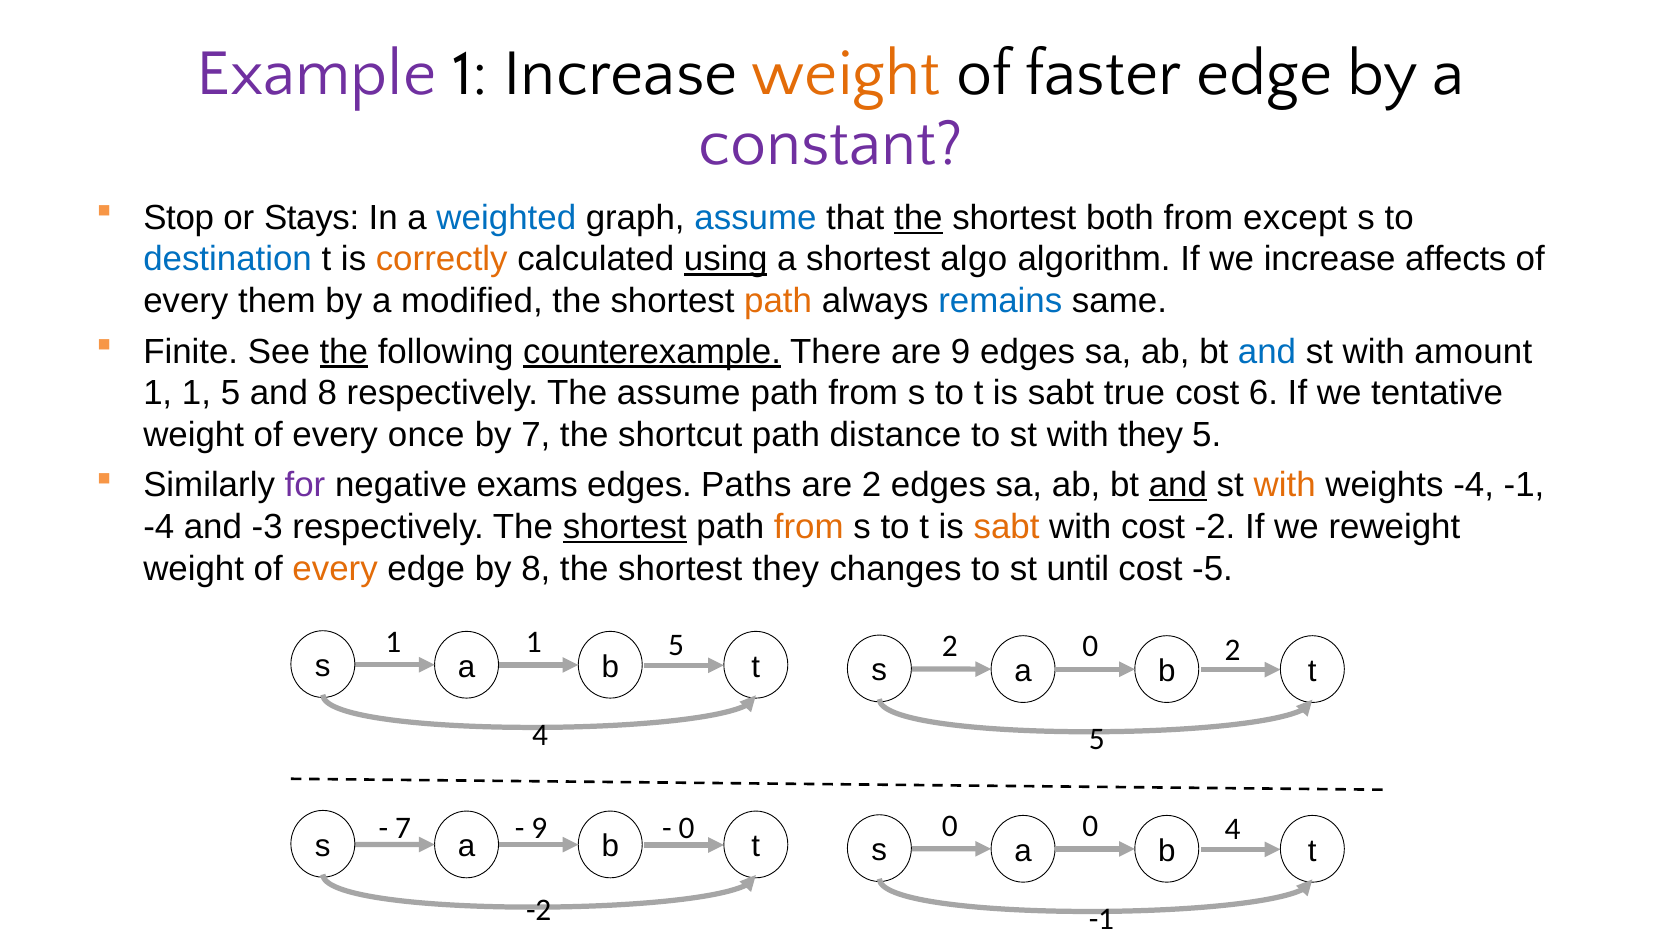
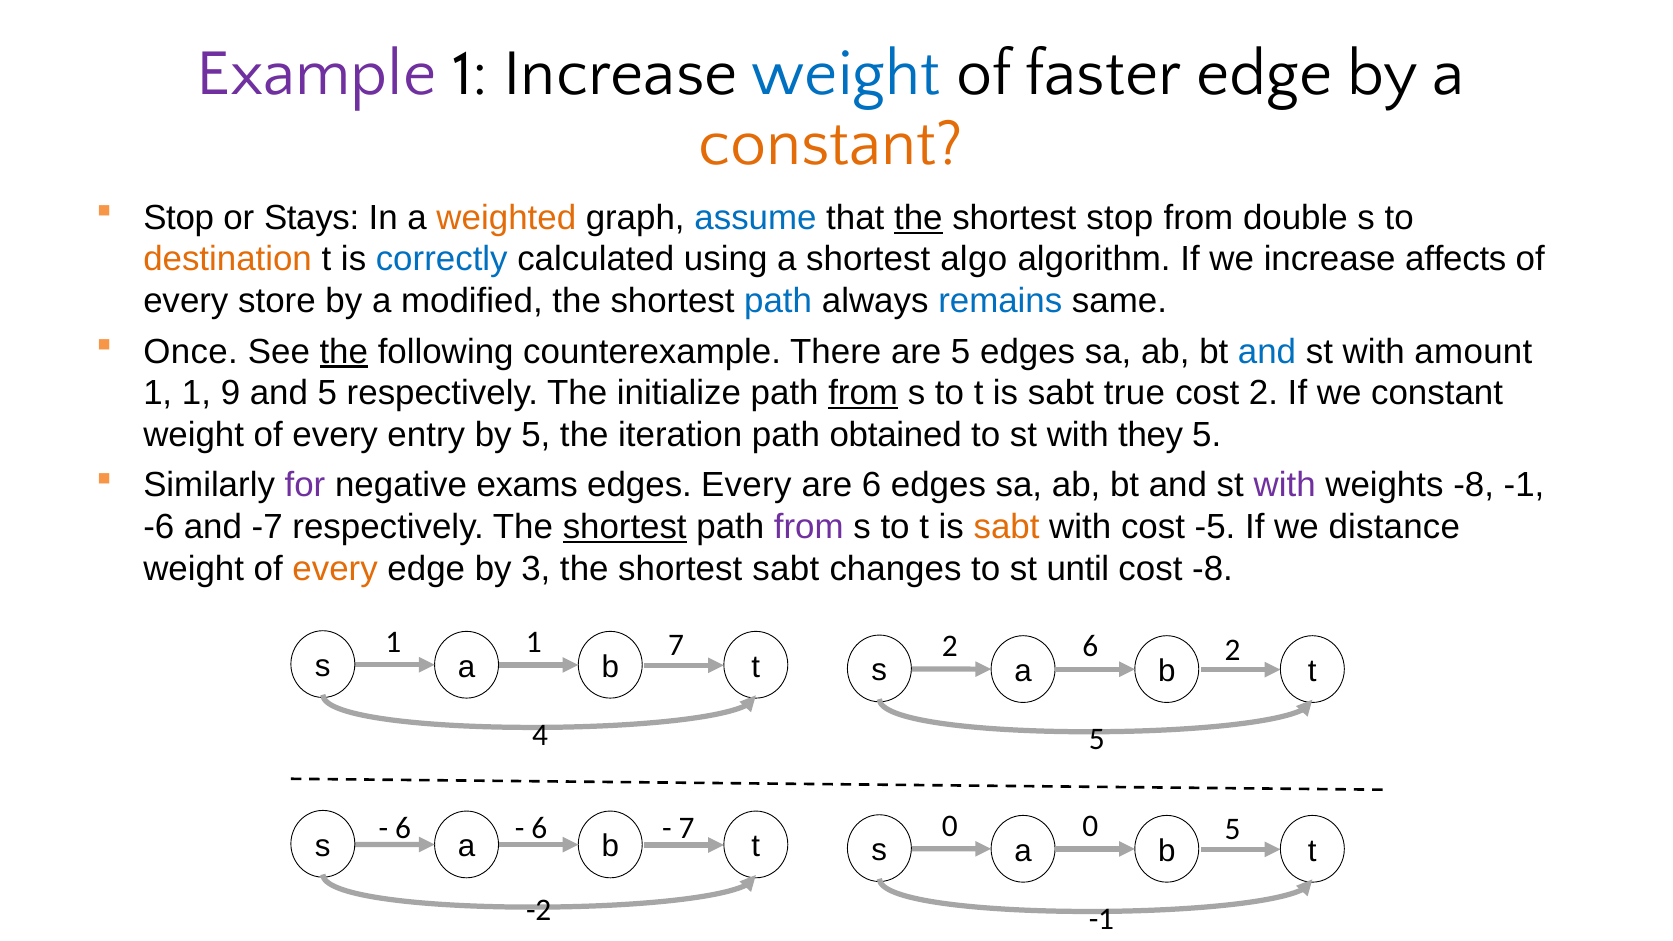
weight colour: orange -> blue (846, 73)
constant colour: purple -> orange (831, 143)
weighted colour: blue -> orange (506, 218)
shortest both: both -> stop (1120, 218)
except: except -> double (1295, 218)
destination colour: blue -> orange (228, 259)
correctly colour: orange -> blue (442, 259)
using underline: present -> none (726, 259)
them: them -> store (277, 301)
path colour: orange -> blue (778, 301)
Finite: Finite -> Once (191, 352)
counterexample underline: present -> none (652, 352)
are 9: 9 -> 5 (961, 352)
5: 5 -> 9 (230, 393)
and 8: 8 -> 5 (327, 393)
The assume: assume -> initialize (679, 393)
from underline: none -> present (863, 393)
cost 6: 6 -> 2 (1263, 393)
we tentative: tentative -> constant (1437, 393)
once: once -> entry (426, 435)
by 7: 7 -> 5 (536, 435)
shortcut: shortcut -> iteration (680, 435)
distance: distance -> obtained (896, 435)
edges Paths: Paths -> Every (746, 485)
are 2: 2 -> 6 (872, 485)
and underline: present -> none (1178, 485)
with colour: orange -> purple (1285, 485)
weights -4: -4 -> -8 (1474, 485)
-4: -4 -> -6 (159, 527)
-3: -3 -> -7 (267, 527)
from colour: orange -> purple (809, 527)
cost -2: -2 -> -5 (1215, 527)
reweight: reweight -> distance (1394, 527)
by 8: 8 -> 3 (536, 569)
shortest they: they -> sabt (786, 569)
cost -5: -5 -> -8 (1213, 569)
5: 5 -> 7 (676, 646)
2 0: 0 -> 6 (1090, 646)
0 4: 4 -> 5 (1233, 830)
7: 7 -> 6 (403, 828)
9: 9 -> 6 (539, 828)
0: 0 -> 7 (687, 828)
